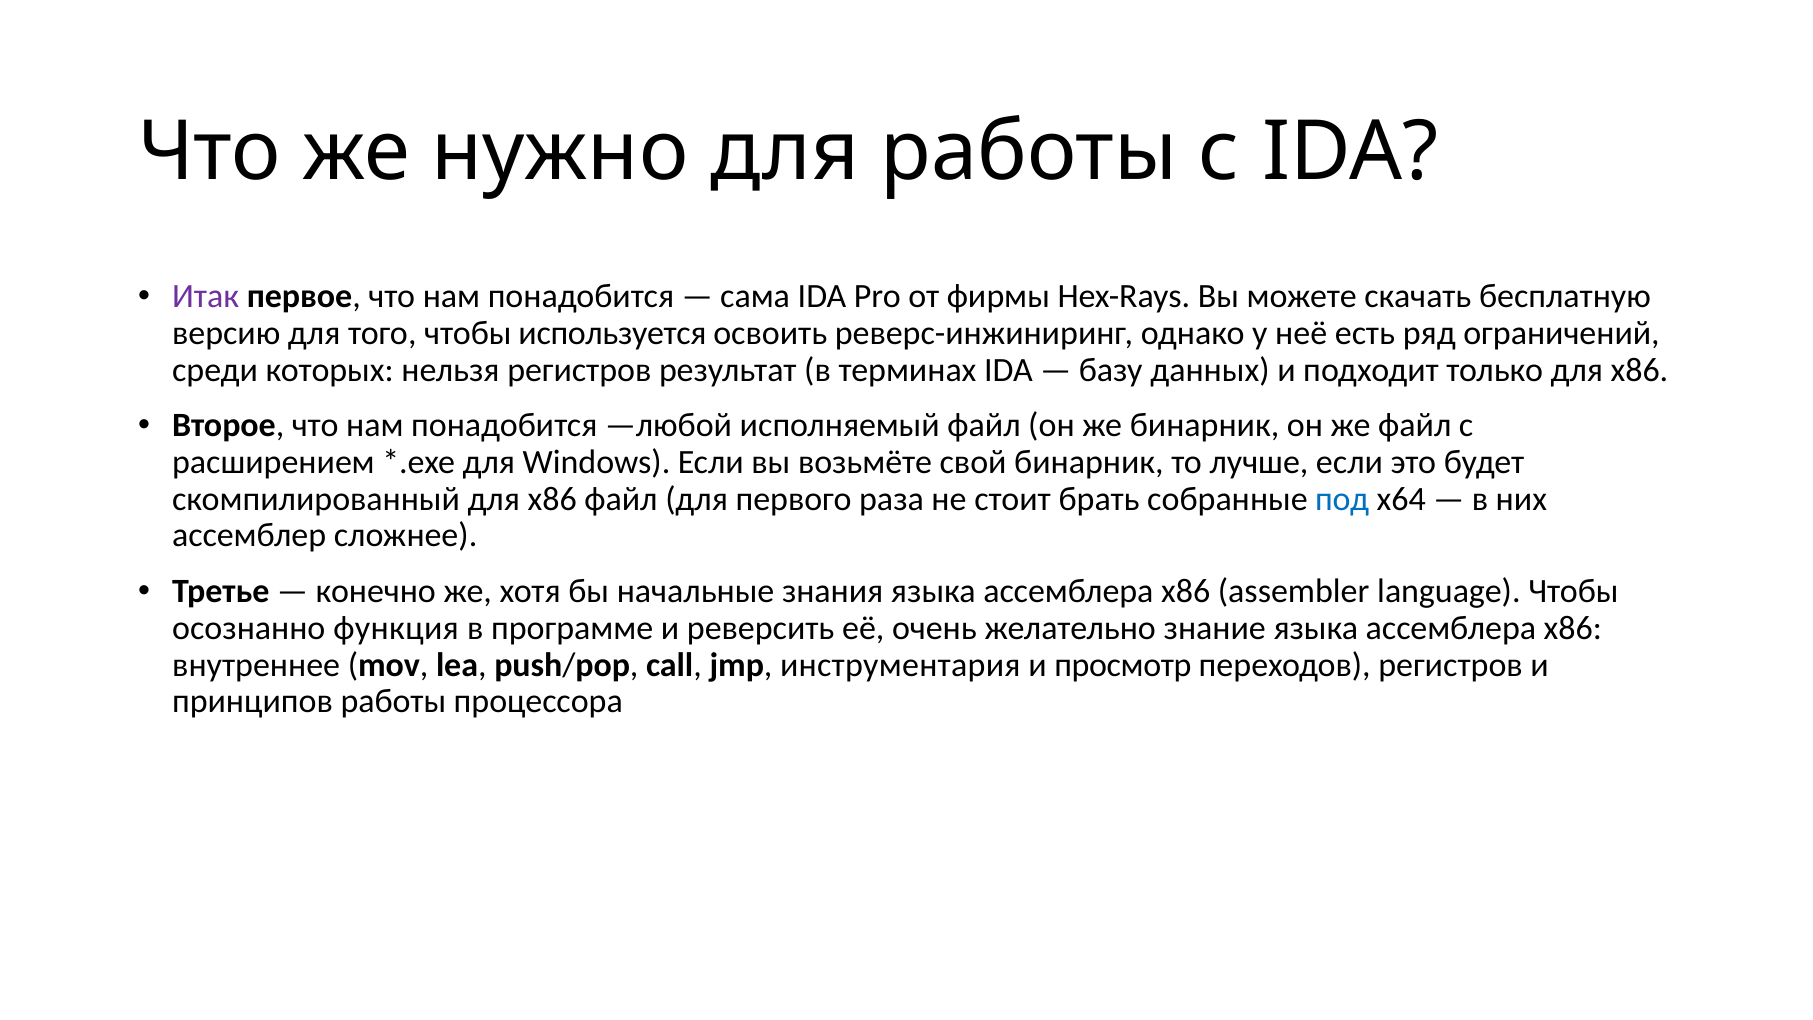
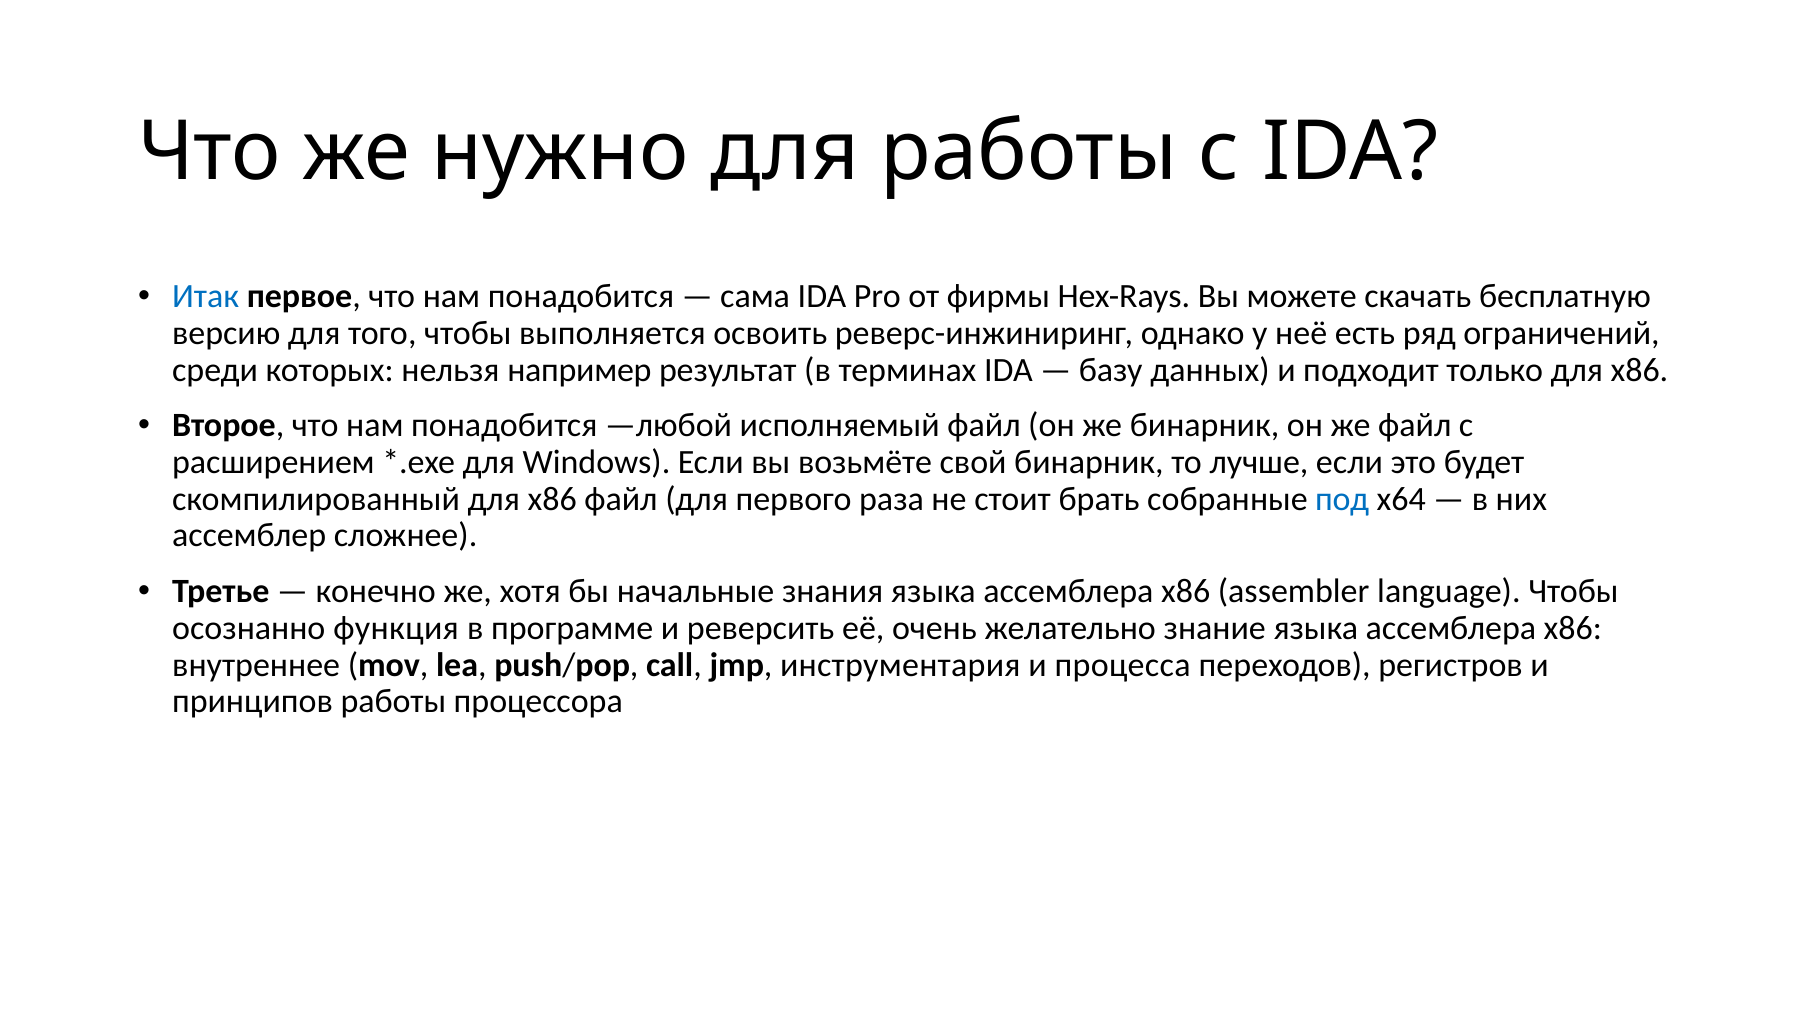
Итак colour: purple -> blue (206, 296)
используется: используется -> выполняется (612, 333)
нельзя регистров: регистров -> например (579, 370)
просмотр: просмотр -> процесса (1123, 665)
